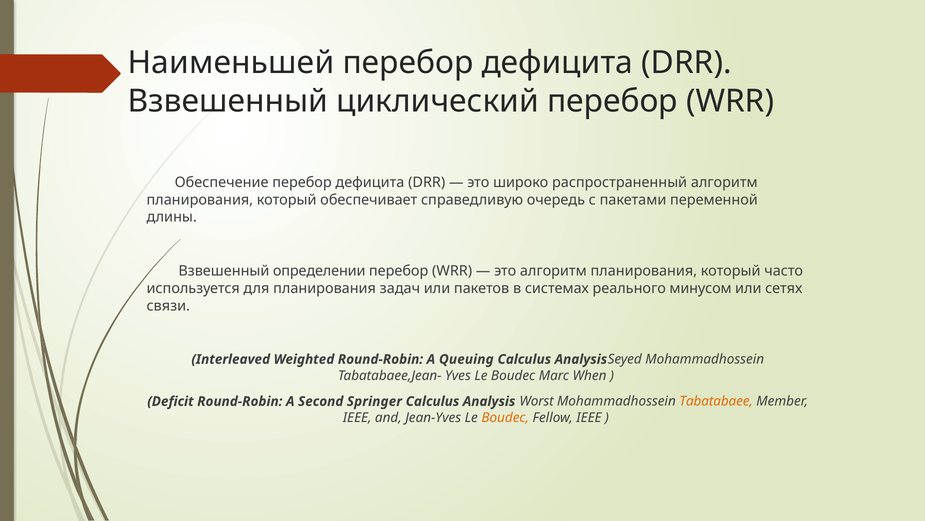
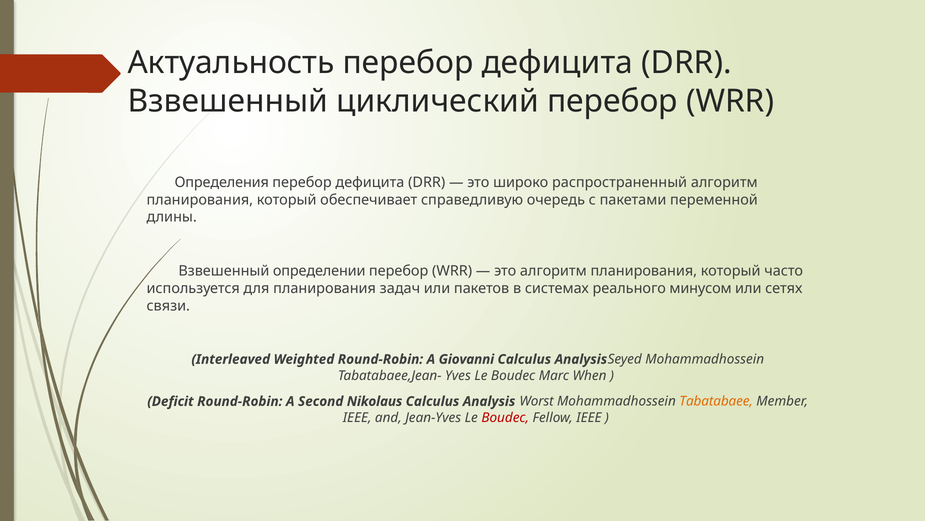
Наименьшей: Наименьшей -> Актуальность (231, 63)
Обеспечение: Обеспечение -> Определения (222, 182)
Queuing: Queuing -> Giovanni (466, 359)
Springer: Springer -> Nikolaus (375, 401)
Boudec colour: orange -> red (505, 417)
